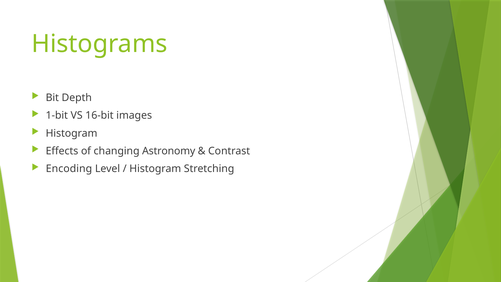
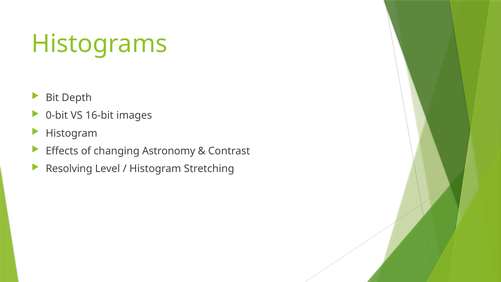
1-bit: 1-bit -> 0-bit (57, 115)
Encoding: Encoding -> Resolving (69, 169)
